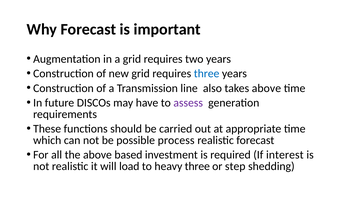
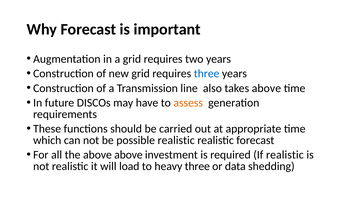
assess colour: purple -> orange (188, 103)
possible process: process -> realistic (176, 140)
above based: based -> above (128, 154)
If interest: interest -> realistic (285, 154)
step: step -> data (235, 166)
